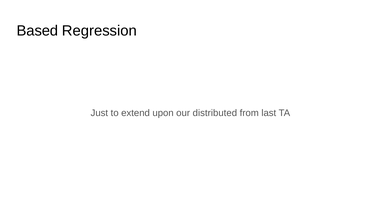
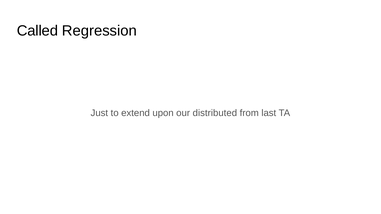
Based: Based -> Called (37, 31)
